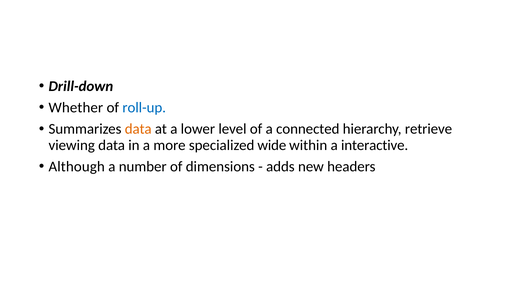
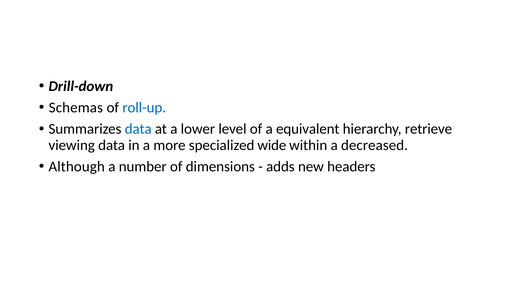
Whether: Whether -> Schemas (76, 108)
data colour: orange -> blue (138, 129)
connected: connected -> equivalent (308, 129)
interactive: interactive -> decreased (375, 145)
